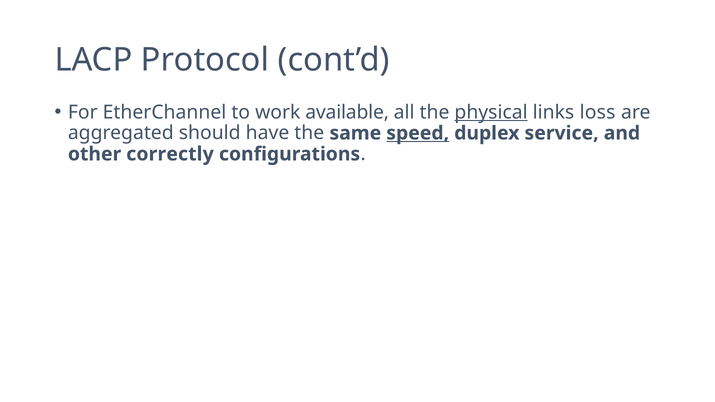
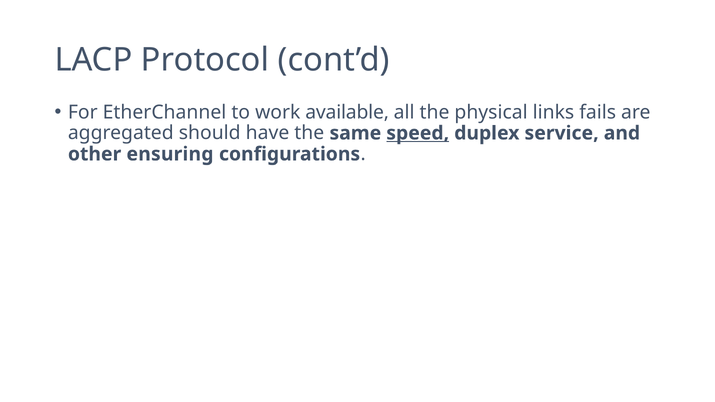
physical underline: present -> none (491, 112)
loss: loss -> fails (598, 112)
correctly: correctly -> ensuring (170, 154)
